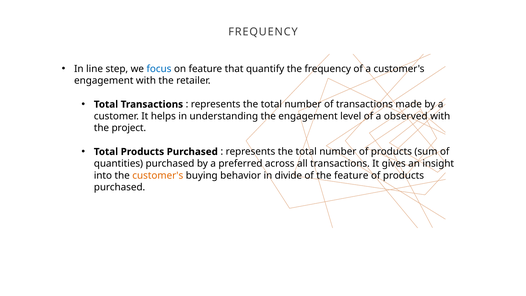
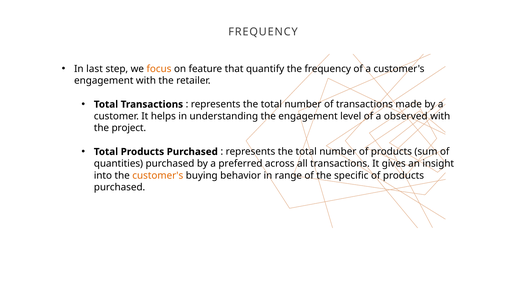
line: line -> last (95, 69)
focus colour: blue -> orange (159, 69)
divide: divide -> range (288, 175)
the feature: feature -> specific (351, 175)
